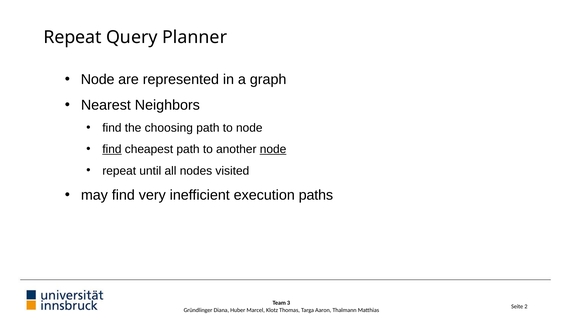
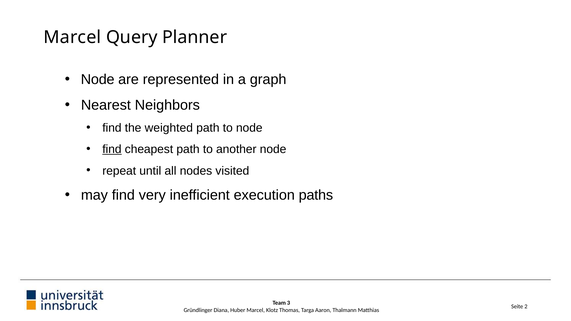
Repeat: Repeat -> Marcel (72, 37)
choosing: choosing -> weighted (169, 128)
node underline: present -> none (273, 149)
